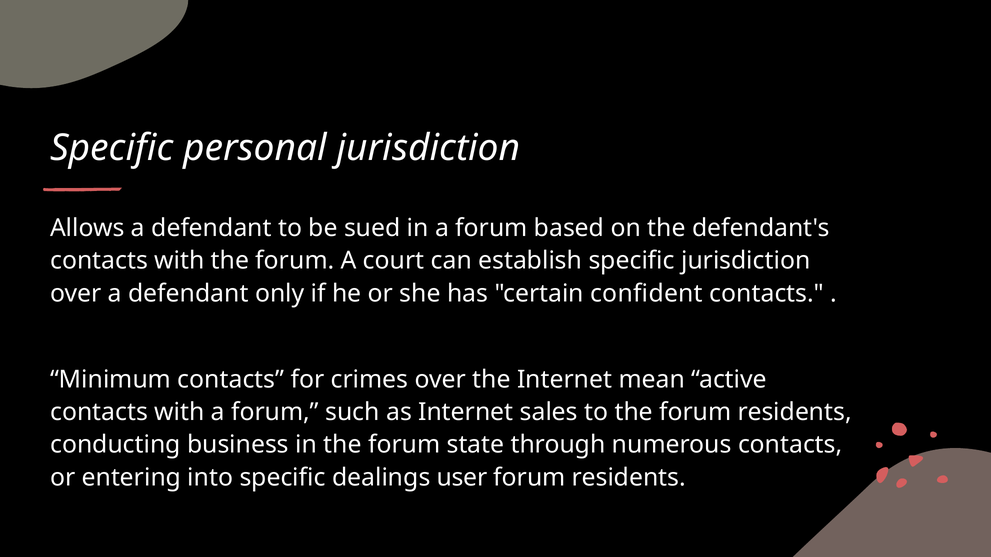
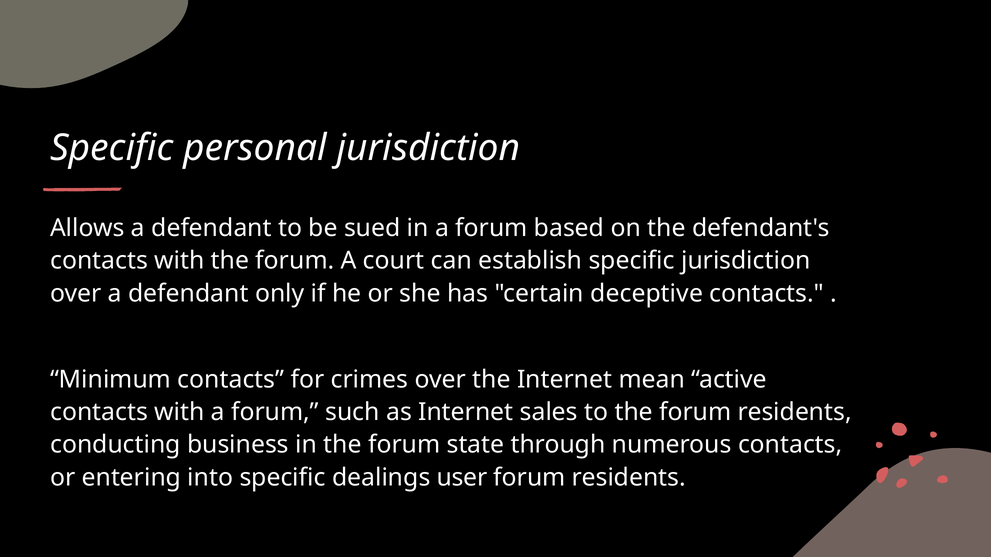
confident: confident -> deceptive (647, 294)
